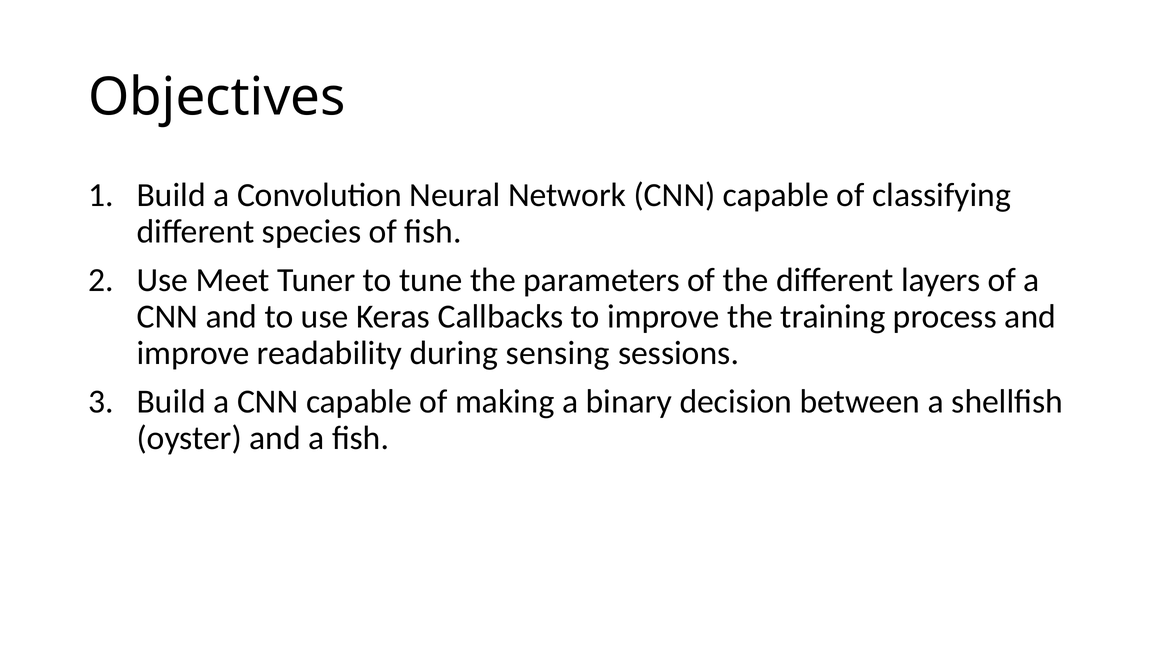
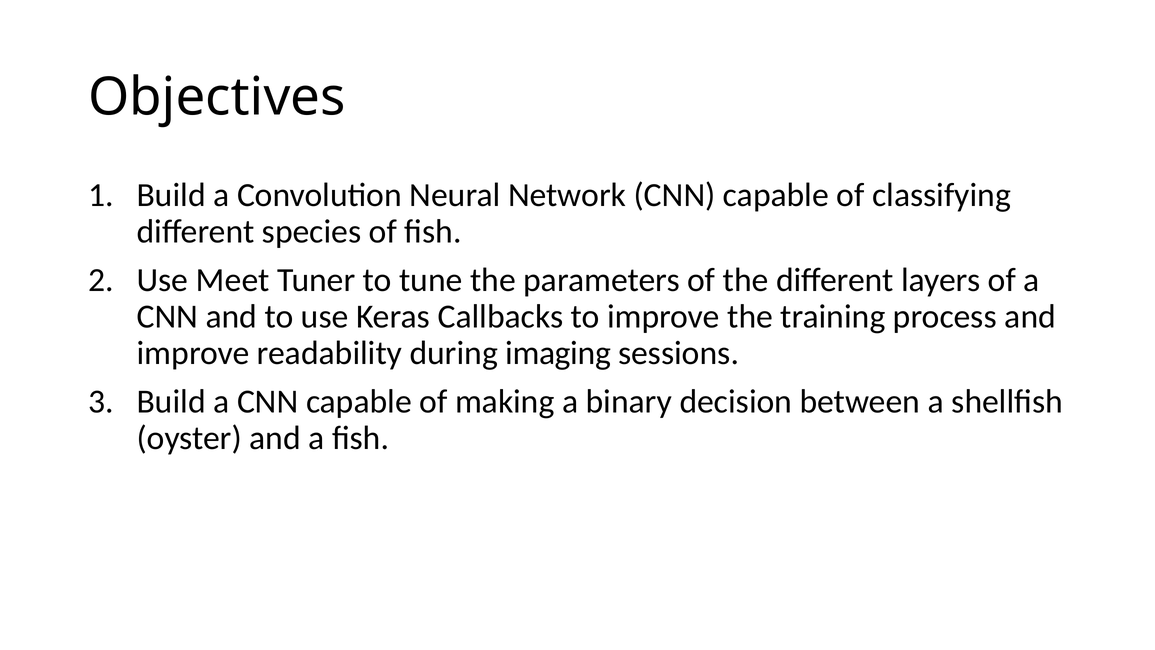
sensing: sensing -> imaging (558, 353)
